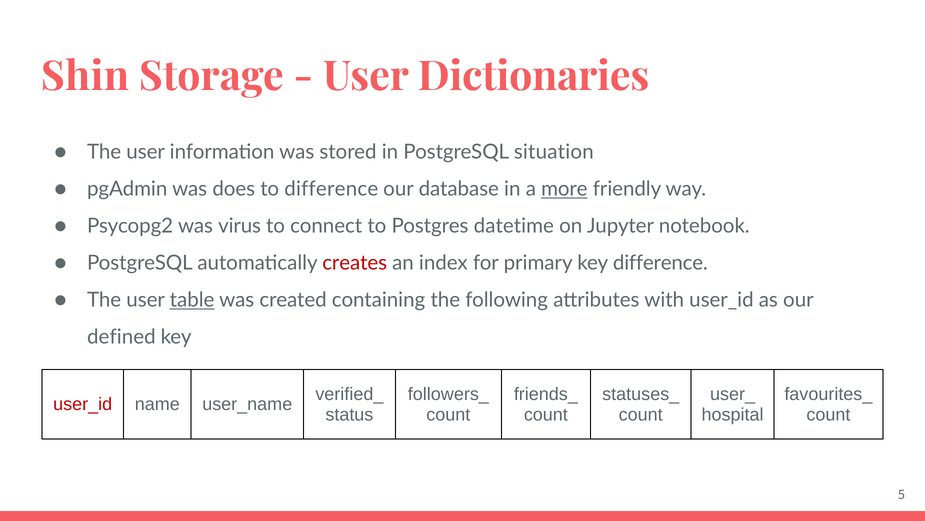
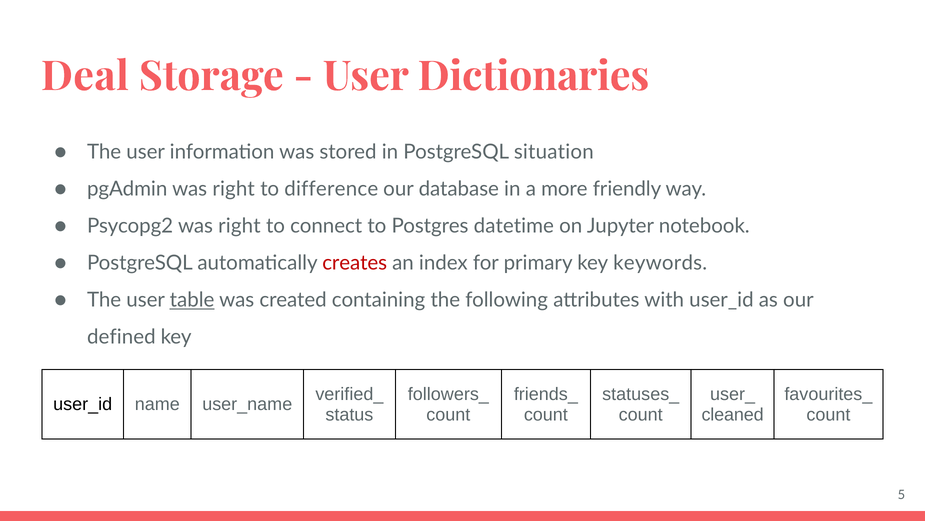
Shin: Shin -> Deal (85, 76)
pgAdmin was does: does -> right (234, 189)
more underline: present -> none (564, 189)
Psycopg2 was virus: virus -> right (239, 226)
key difference: difference -> keywords (660, 263)
user_id colour: red -> black (83, 404)
hospital: hospital -> cleaned (733, 414)
